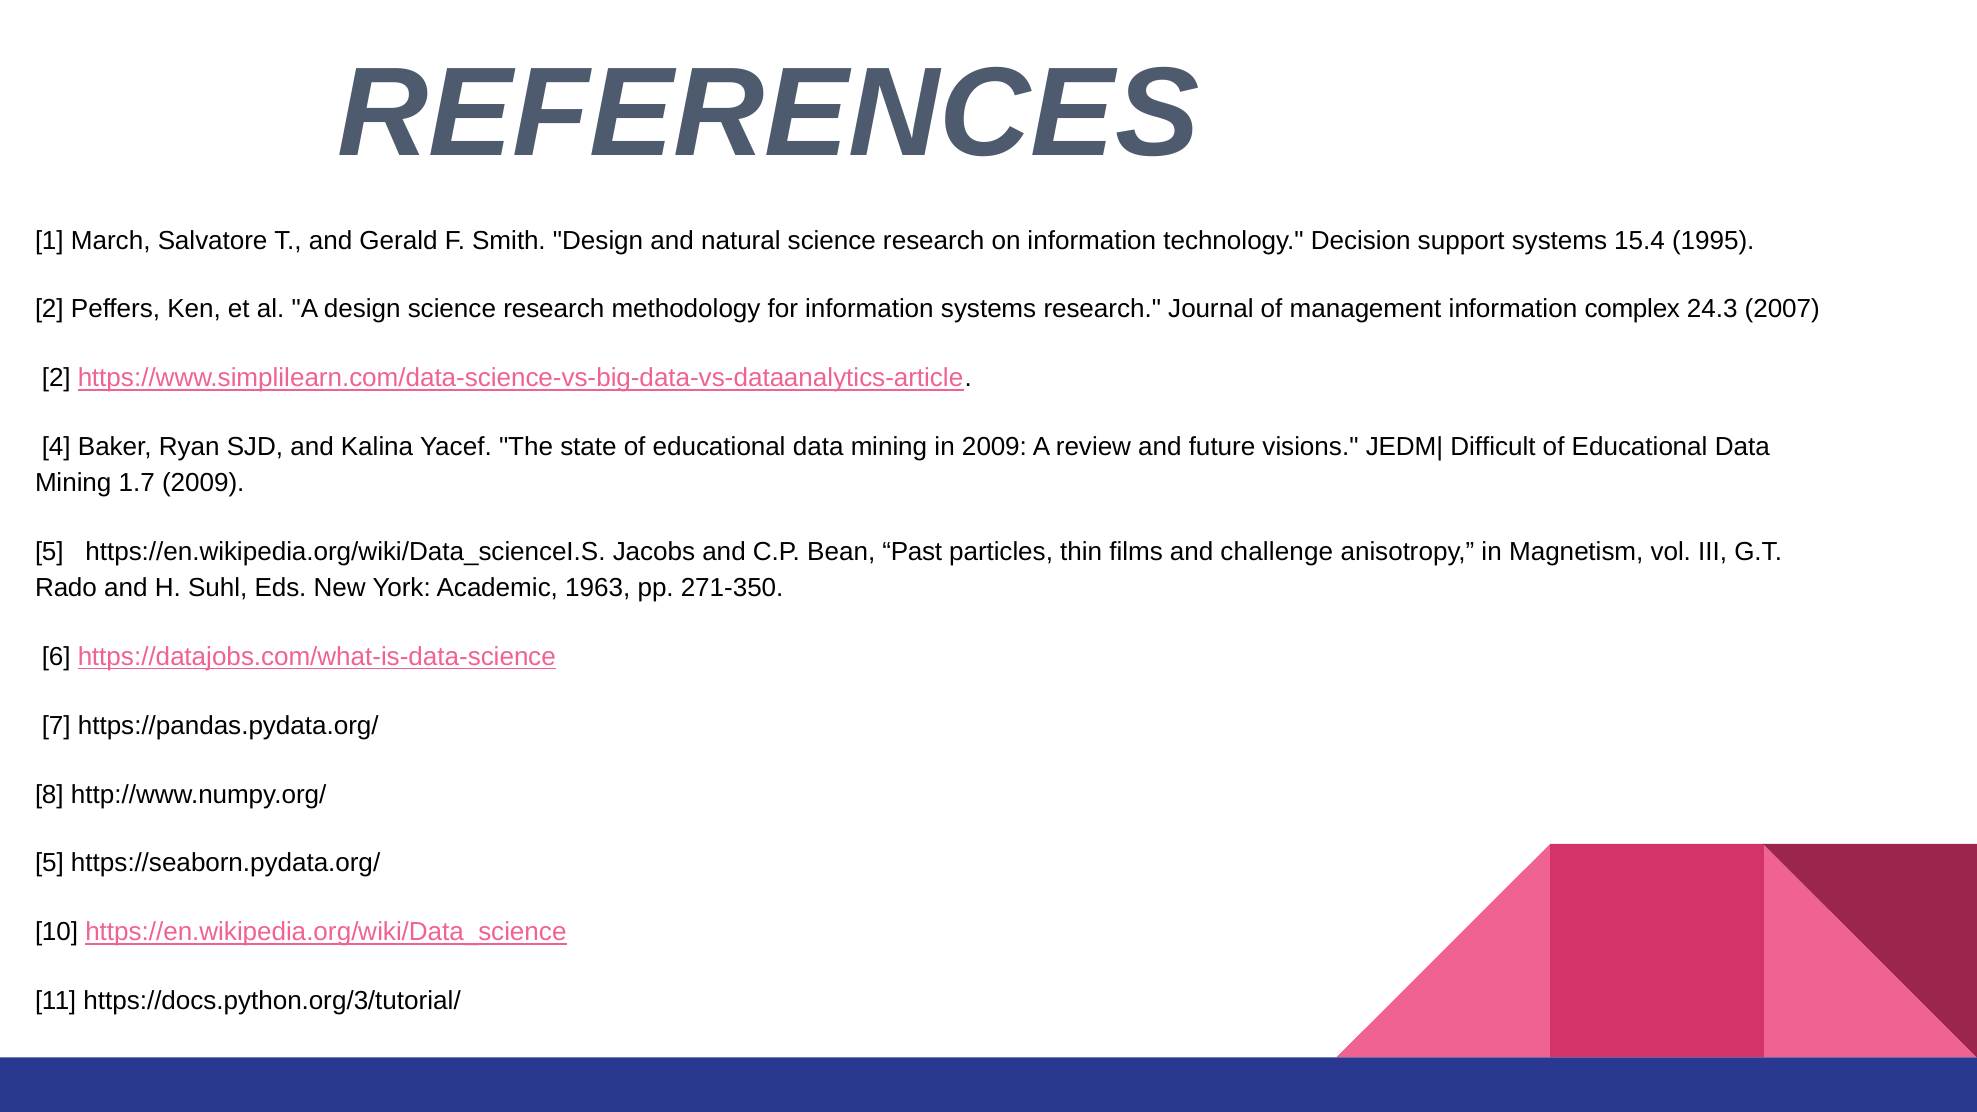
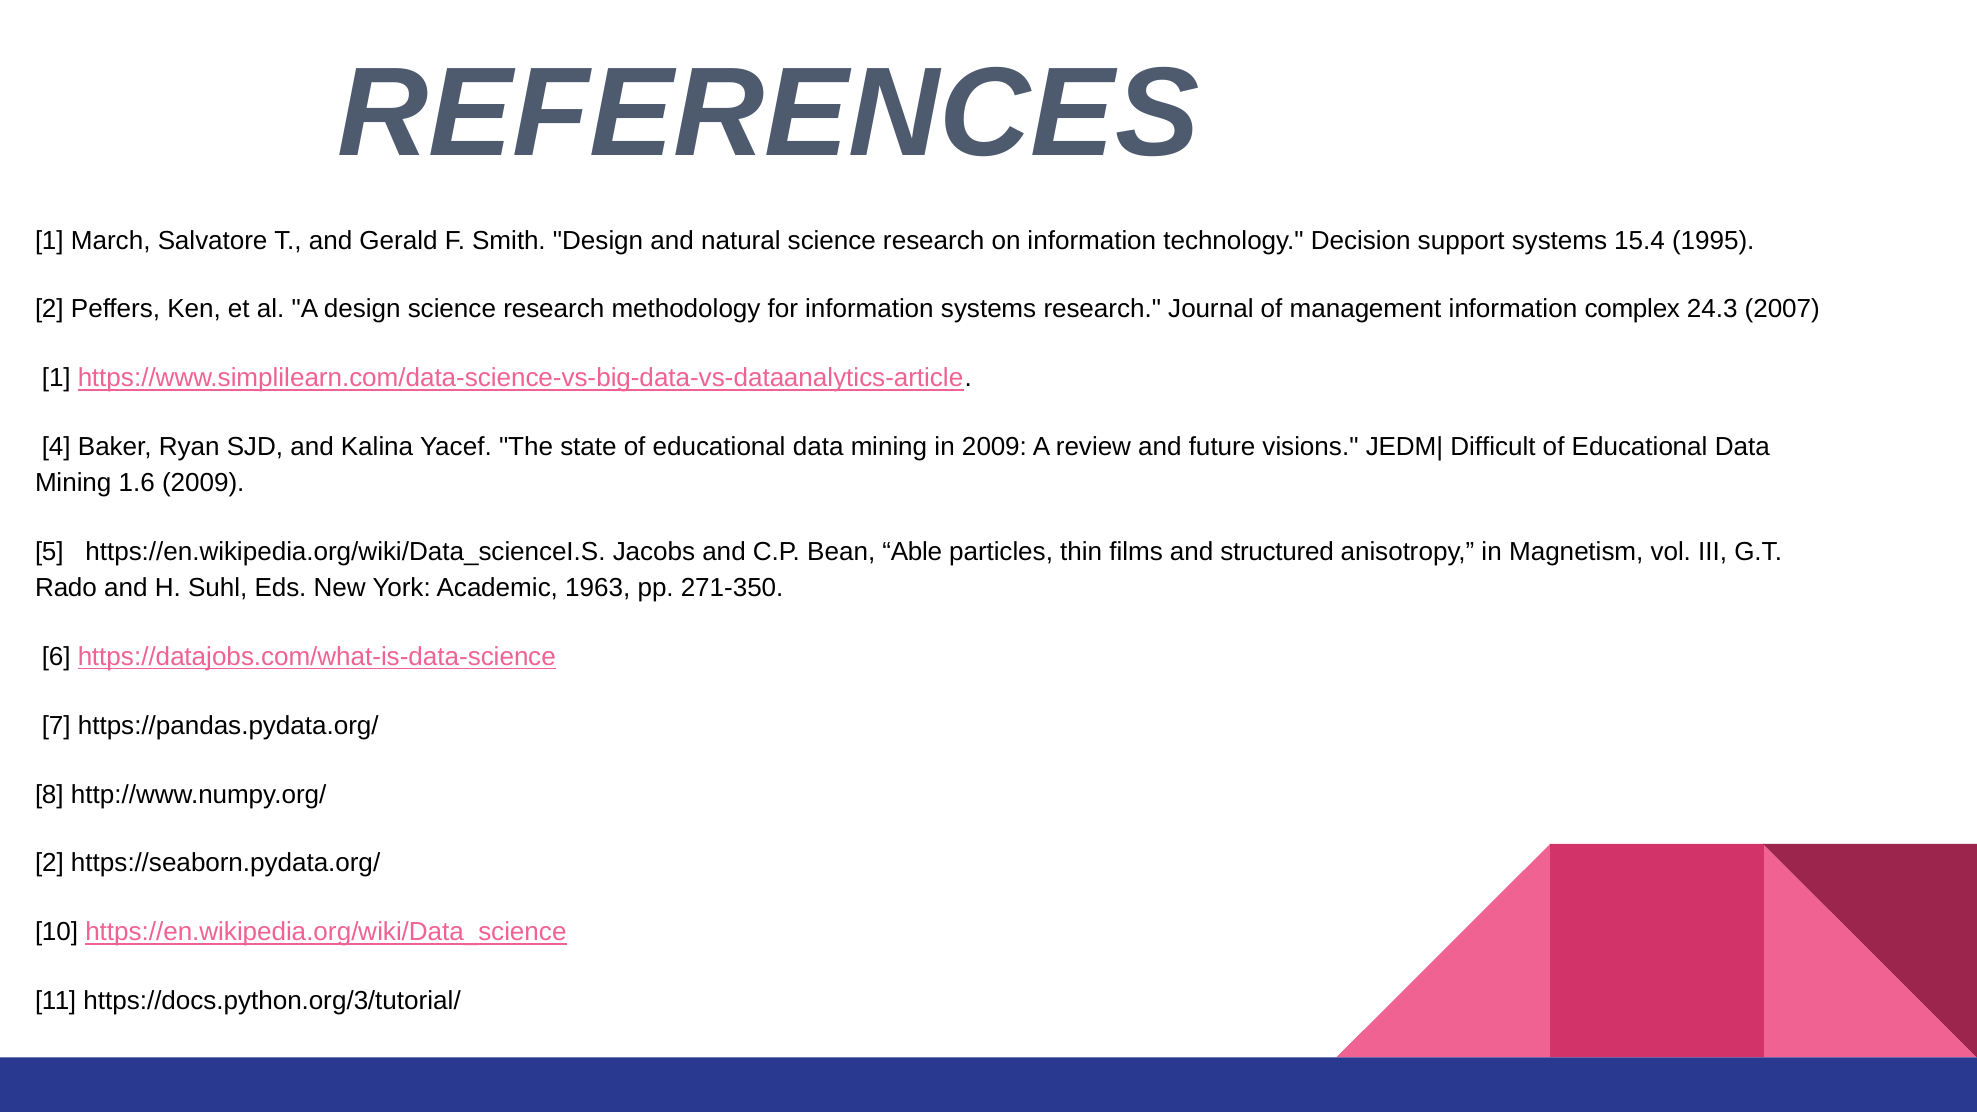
2: 2 -> 1 (56, 378)
1.7: 1.7 -> 1.6 (137, 483)
Past: Past -> Able (912, 552)
challenge: challenge -> structured (1277, 552)
5: 5 -> 2 (49, 863)
